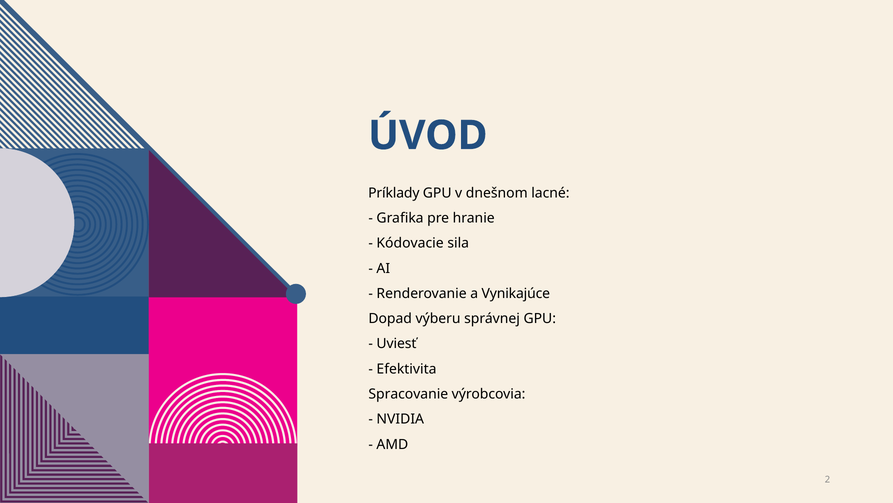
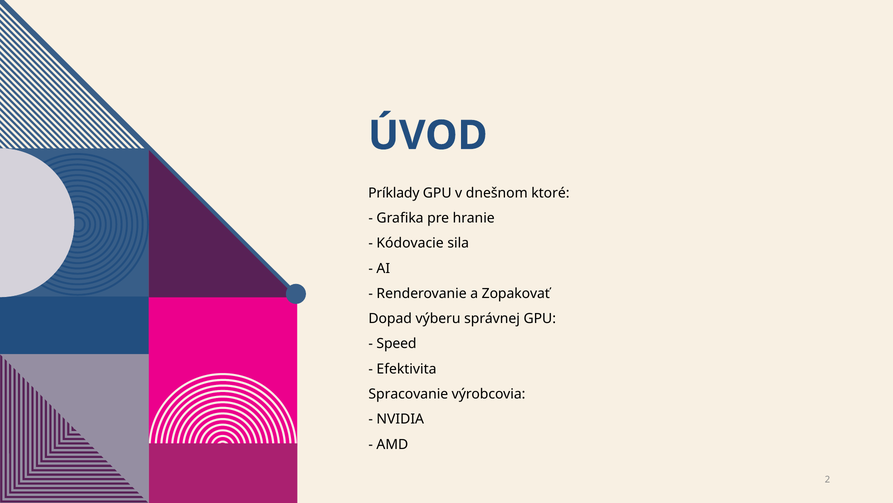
lacné: lacné -> ktoré (550, 193)
Vynikajúce: Vynikajúce -> Zopakovať (516, 293)
Uviesť: Uviesť -> Speed (397, 343)
